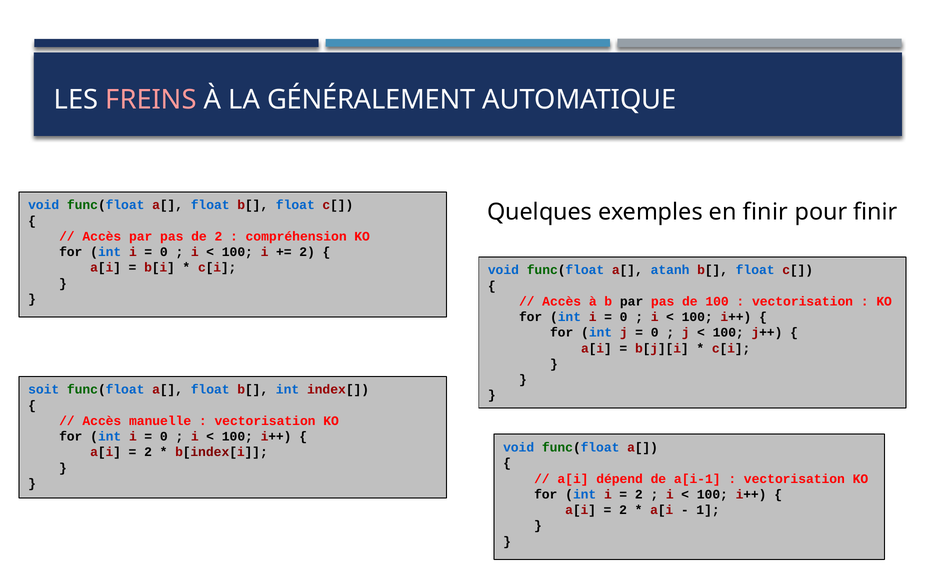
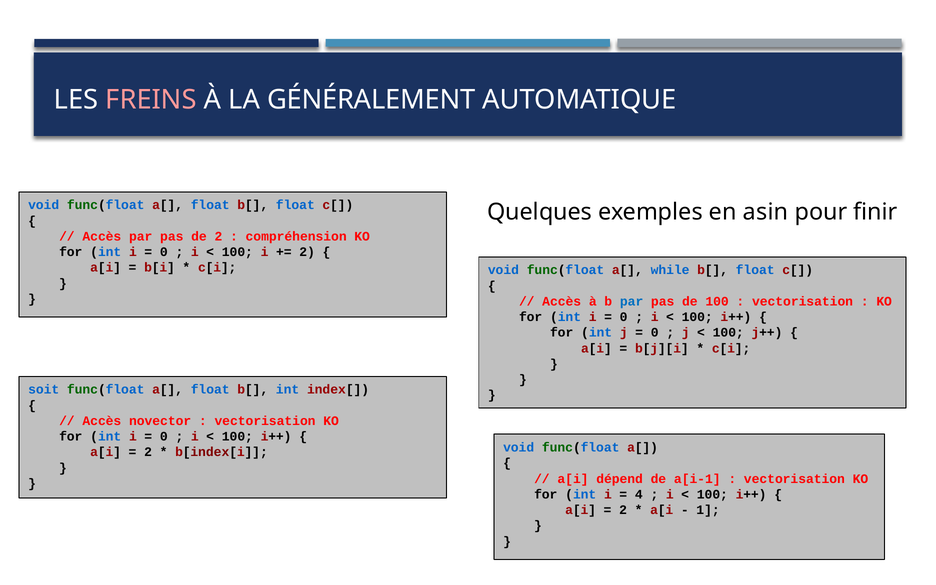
en finir: finir -> asin (765, 212)
atanh: atanh -> while (670, 270)
par colour: black -> blue (632, 301)
manuelle: manuelle -> novector (160, 421)
2: 2 -> 4 (639, 494)
